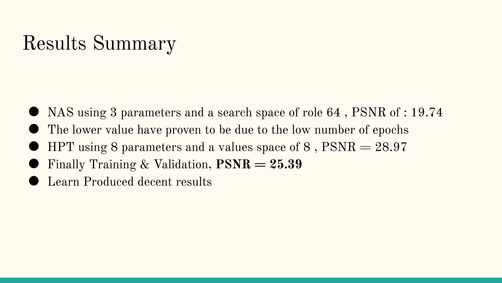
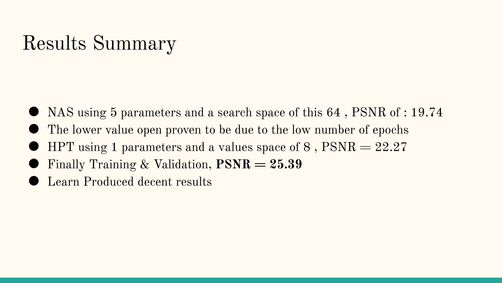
3: 3 -> 5 (114, 112)
role: role -> this (313, 112)
have: have -> open (150, 129)
using 8: 8 -> 1 (114, 147)
28.97: 28.97 -> 22.27 (391, 147)
